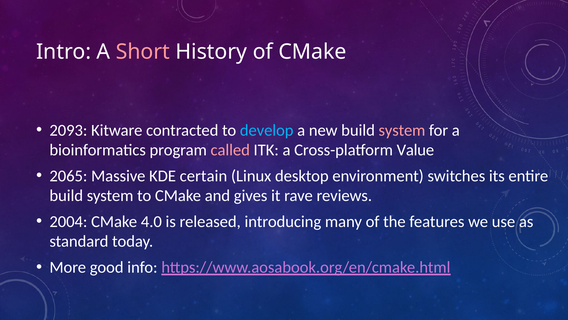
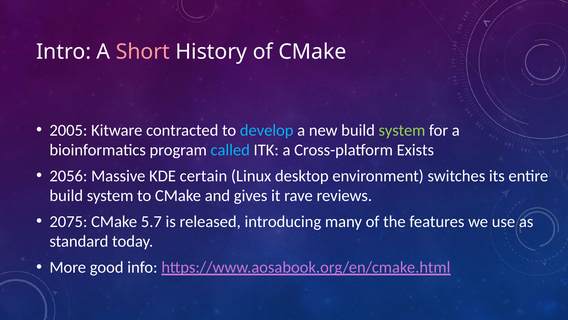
2093: 2093 -> 2005 (68, 130)
system colour: pink -> light green (402, 130)
called colour: pink -> light blue (230, 150)
Value: Value -> Exists (415, 150)
2065: 2065 -> 2056 (68, 176)
2004: 2004 -> 2075 (68, 221)
4.0: 4.0 -> 5.7 (151, 221)
